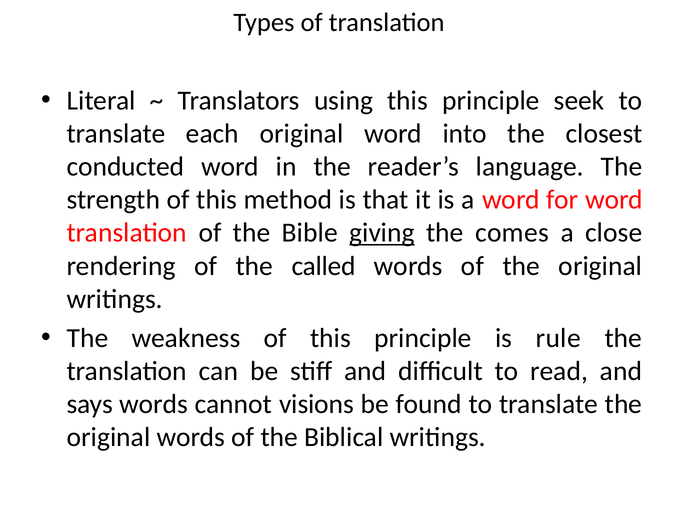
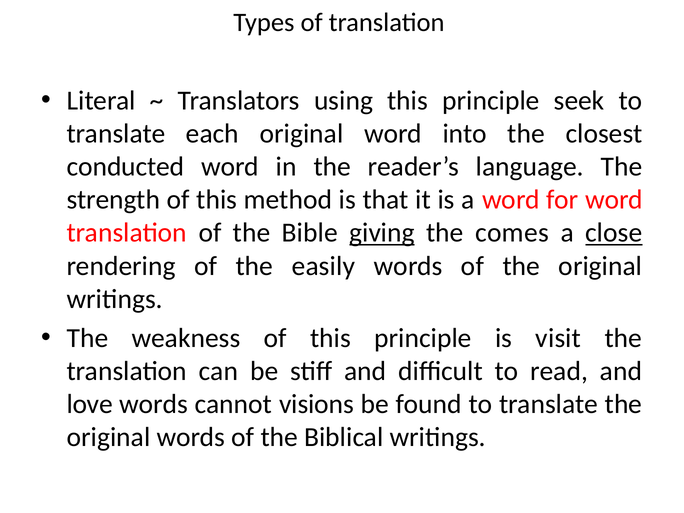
close underline: none -> present (614, 233)
called: called -> easily (323, 266)
rule: rule -> visit (558, 338)
says: says -> love (90, 404)
